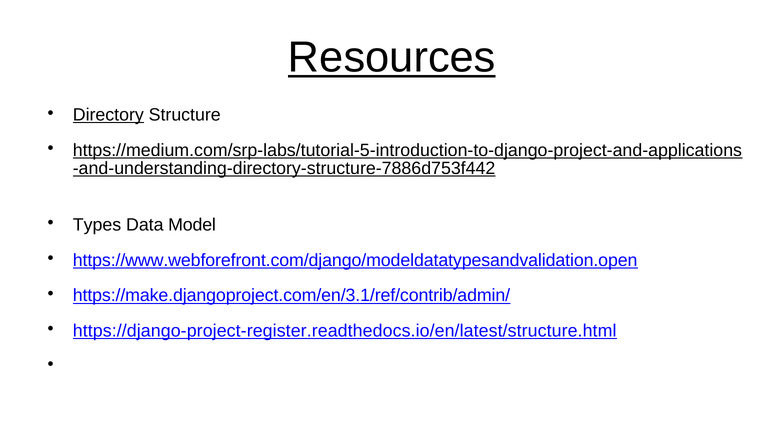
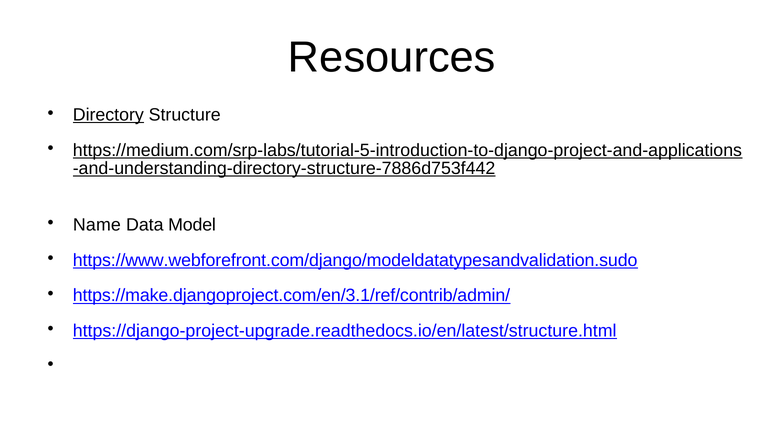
Resources underline: present -> none (392, 57)
Types: Types -> Name (97, 225)
https://www.webforefront.com/django/modeldatatypesandvalidation.open: https://www.webforefront.com/django/modeldatatypesandvalidation.open -> https://www.webforefront.com/django/modeldatatypesandvalidation.sudo (355, 260)
https://django-project-register.readthedocs.io/en/latest/structure.html: https://django-project-register.readthedocs.io/en/latest/structure.html -> https://django-project-upgrade.readthedocs.io/en/latest/structure.html (345, 331)
